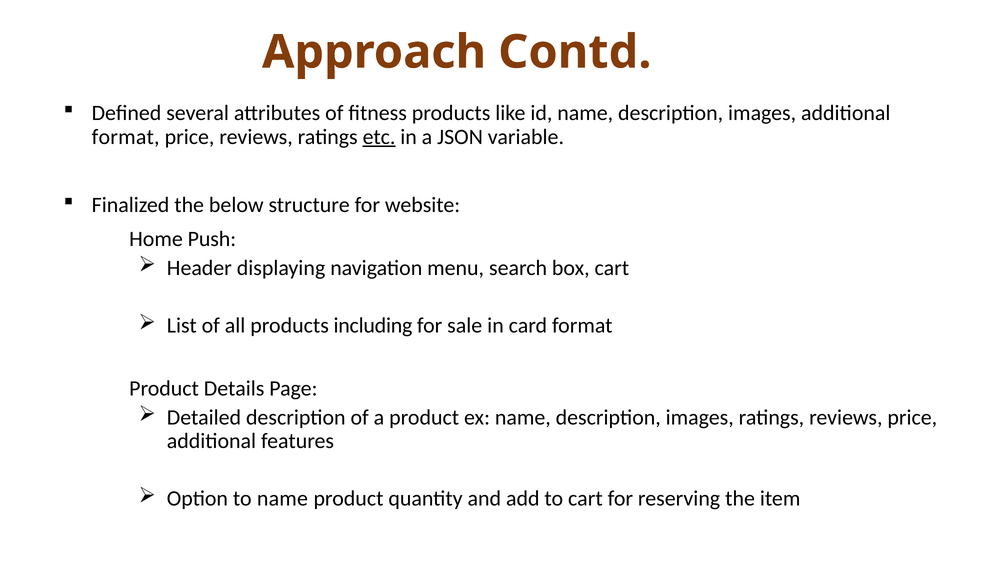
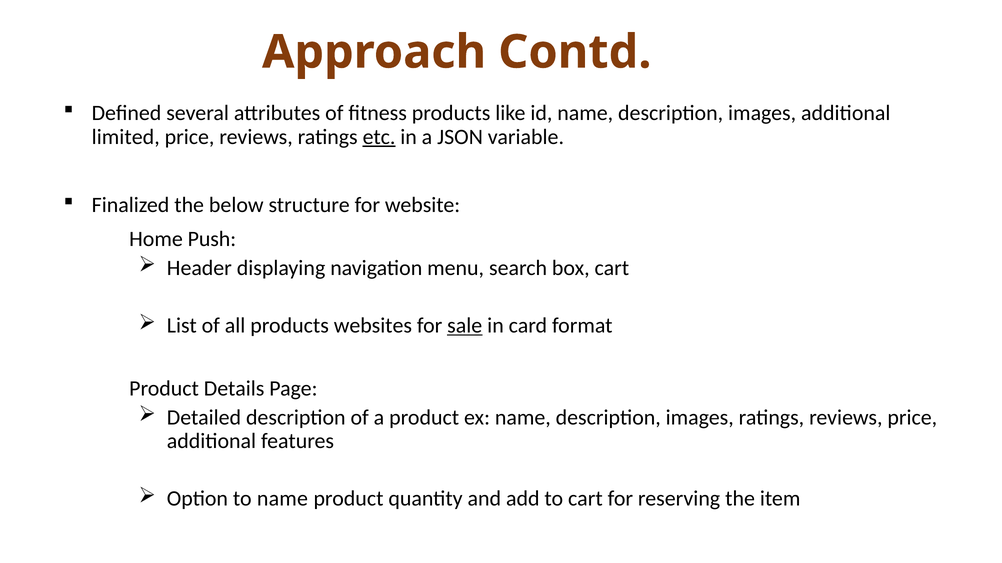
format: format -> limited (126, 137)
including: including -> websites (373, 326)
sale underline: none -> present (465, 326)
